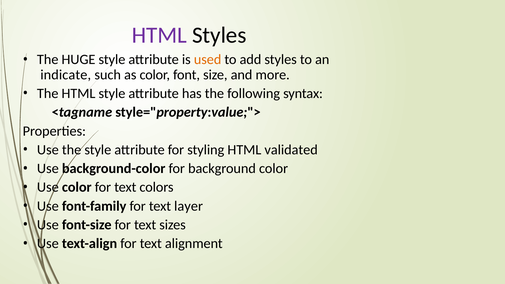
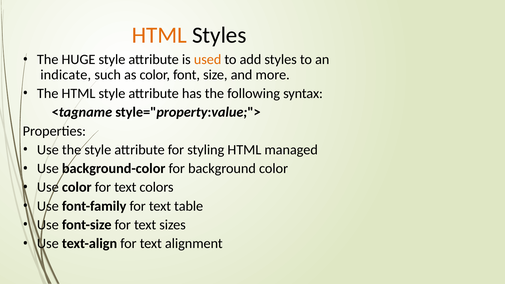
HTML colour: purple -> orange (159, 35)
validated: validated -> managed (291, 150)
layer: layer -> table (189, 206)
